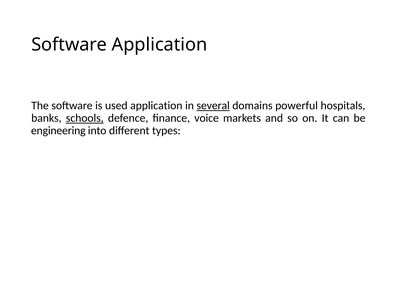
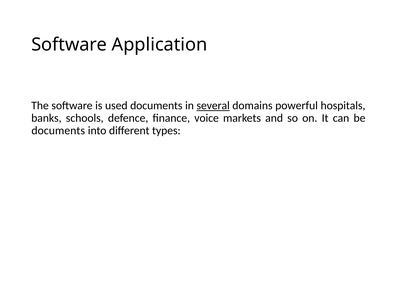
used application: application -> documents (156, 105)
schools underline: present -> none (85, 118)
engineering: engineering -> documents (58, 130)
